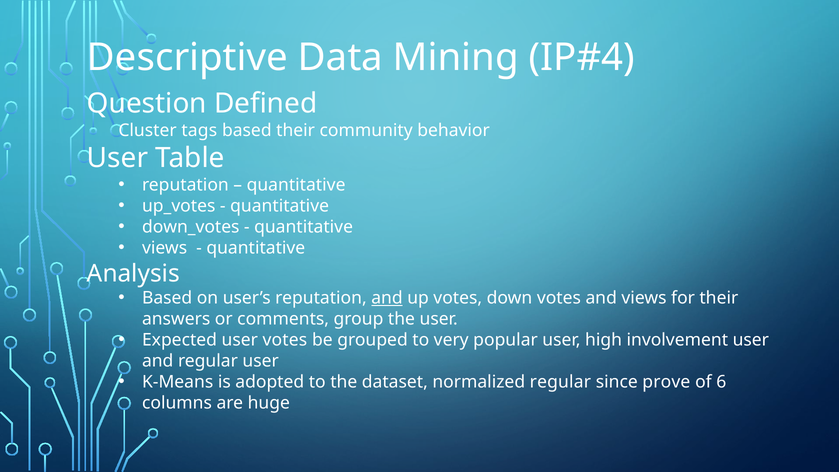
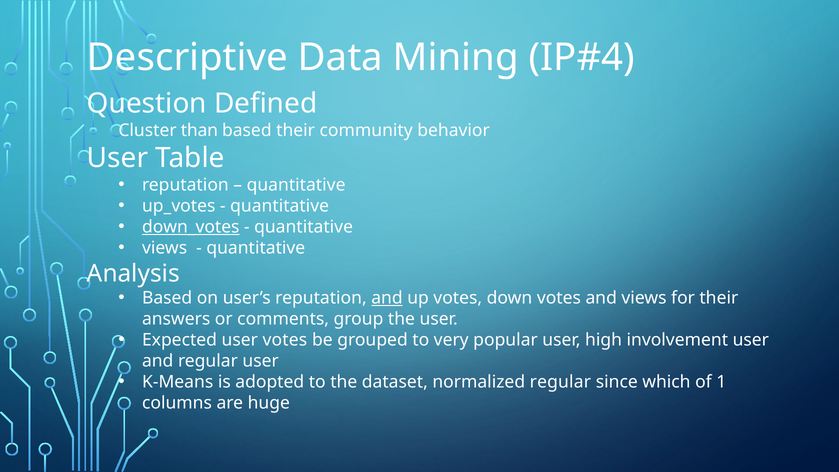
tags: tags -> than (199, 130)
down_votes underline: none -> present (191, 227)
prove: prove -> which (666, 382)
6: 6 -> 1 (721, 382)
